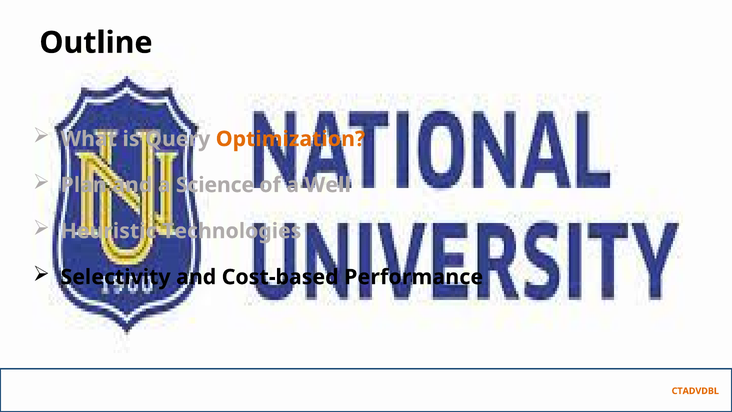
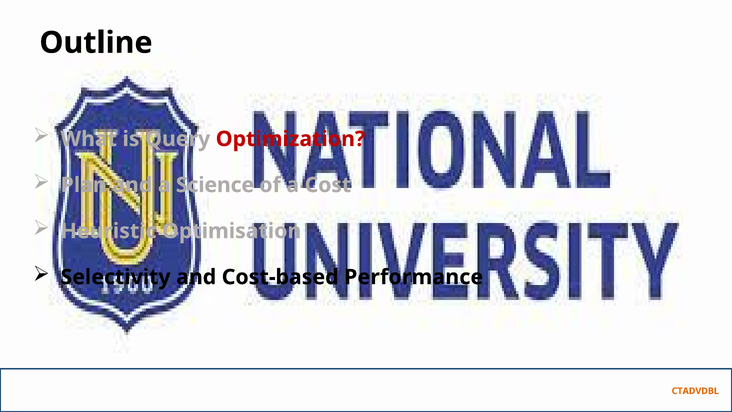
Optimization colour: orange -> red (290, 139)
Well: Well -> Cost (328, 185)
Technologies: Technologies -> Optimisation (232, 231)
